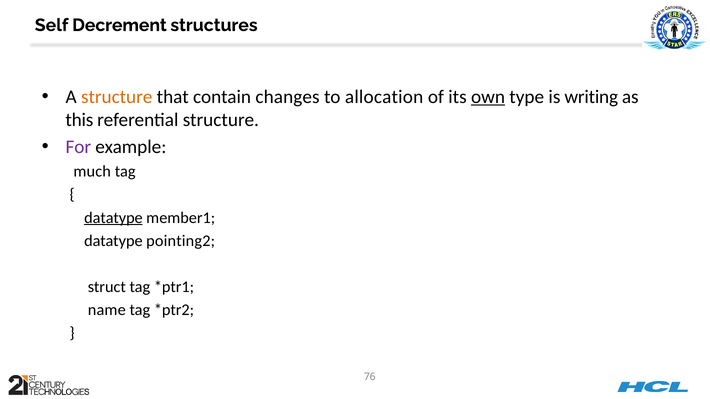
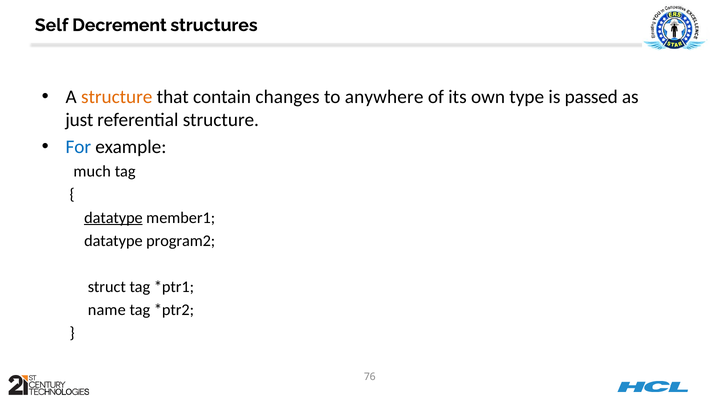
allocation: allocation -> anywhere (384, 97)
own underline: present -> none (488, 97)
writing: writing -> passed (591, 97)
this: this -> just (79, 120)
For colour: purple -> blue (78, 147)
pointing2: pointing2 -> program2 (181, 241)
